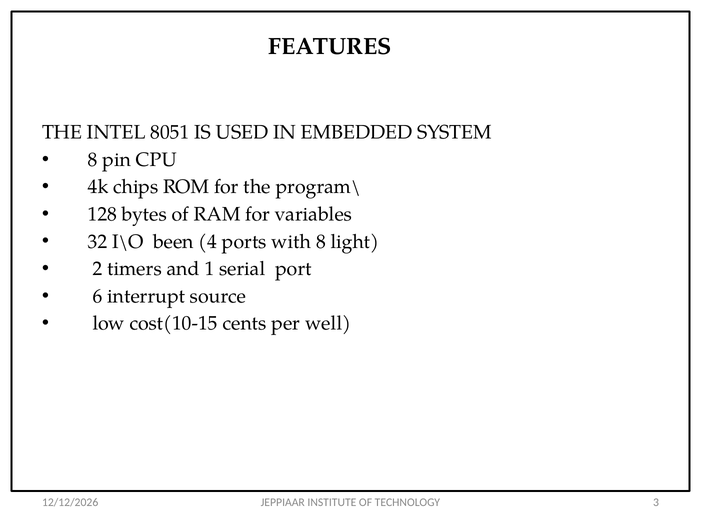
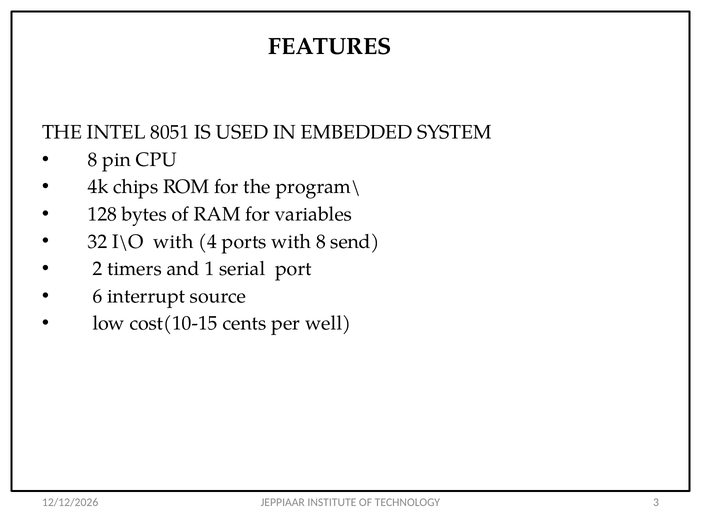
I\O been: been -> with (173, 242)
light: light -> send (355, 242)
